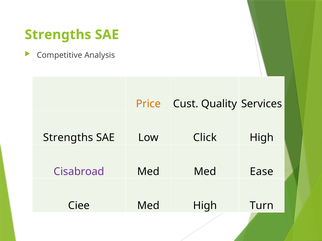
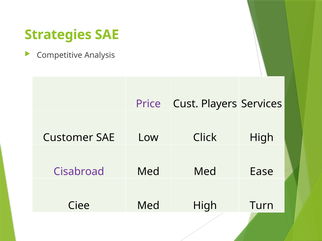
Strengths: Strengths -> Strategies (58, 35)
Price colour: orange -> purple (148, 104)
Quality: Quality -> Players (219, 104)
Strengths: Strengths -> Customer (68, 138)
